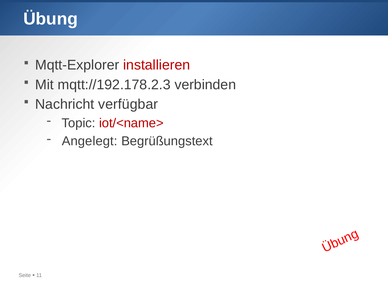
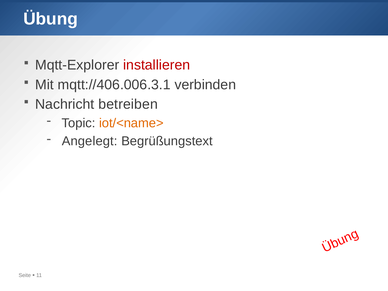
mqtt://192.178.2.3: mqtt://192.178.2.3 -> mqtt://406.006.3.1 (114, 85)
verfügbar: verfügbar -> betreiben (128, 104)
iot/<name> colour: red -> orange (131, 123)
